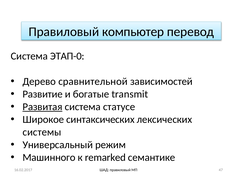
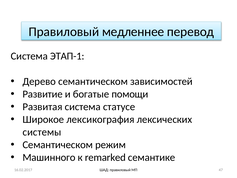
компьютер: компьютер -> медленнее (133, 32)
ЭТАП-0: ЭТАП-0 -> ЭТАП-1 (67, 56)
Дерево сравнительной: сравнительной -> семантическом (93, 81)
transmit: transmit -> помощи (130, 94)
Развитая underline: present -> none (42, 107)
синтаксических: синтаксических -> лексикография (100, 119)
Универсальный: Универсальный -> Семантическом (58, 145)
